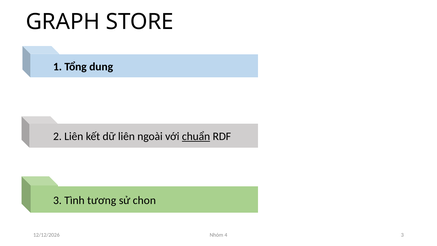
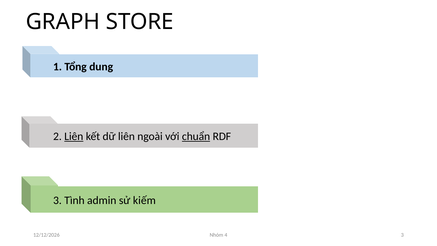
Liên underline: none -> present (74, 136)
tương: tương -> admin (102, 200)
chon: chon -> kiếm (144, 200)
